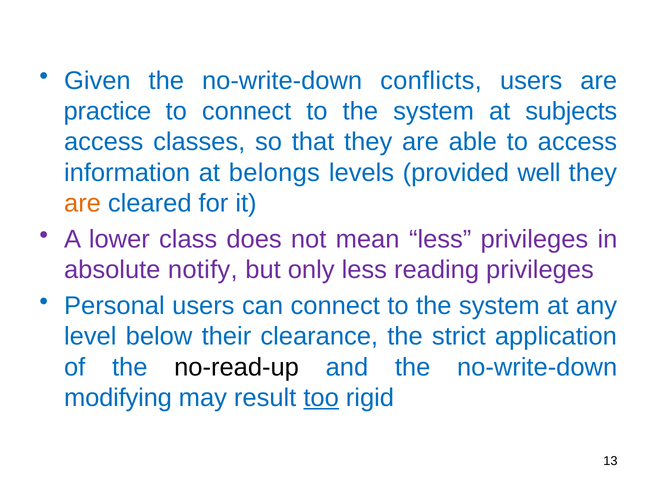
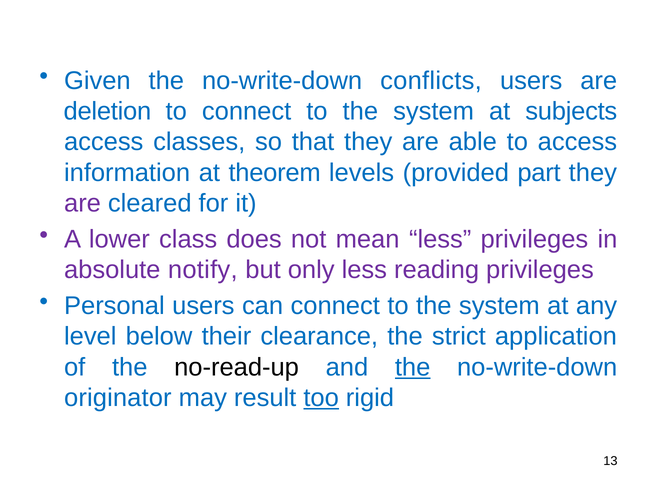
practice: practice -> deletion (107, 111)
belongs: belongs -> theorem (275, 173)
well: well -> part (539, 173)
are colour: orange -> purple (83, 203)
the underline: none -> present (413, 367)
modifying: modifying -> originator (118, 398)
